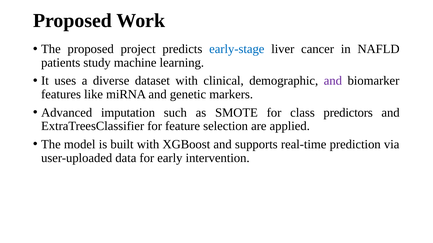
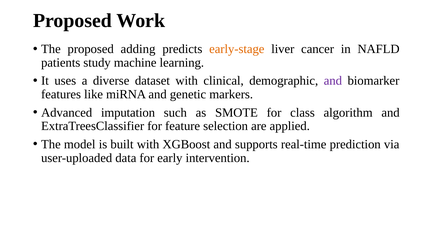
project: project -> adding (138, 49)
early-stage colour: blue -> orange (237, 49)
predictors: predictors -> algorithm (348, 113)
